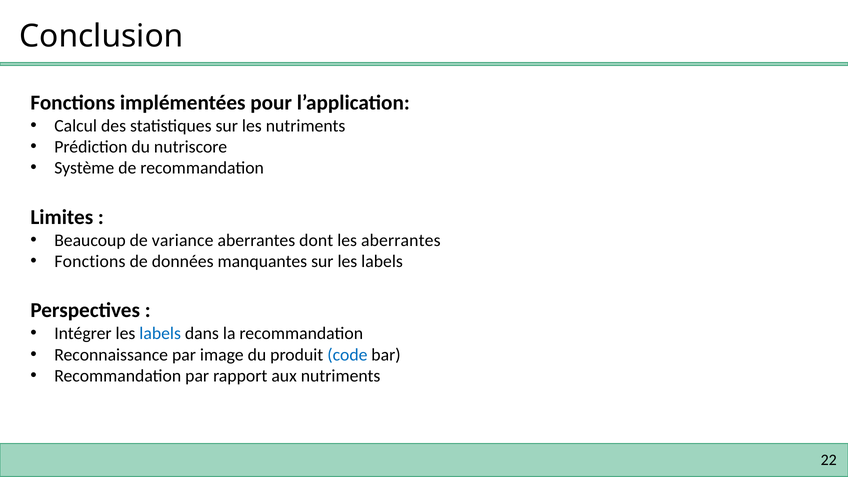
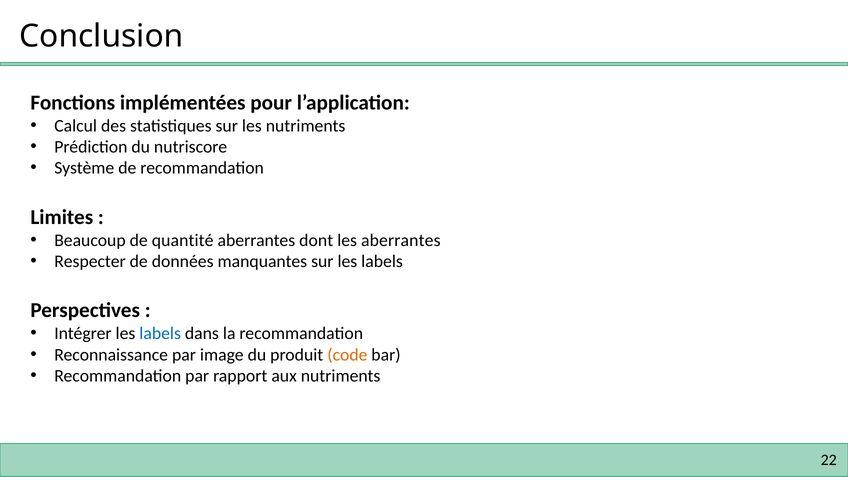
variance: variance -> quantité (183, 240)
Fonctions: Fonctions -> Respecter (90, 261)
code colour: blue -> orange (347, 355)
